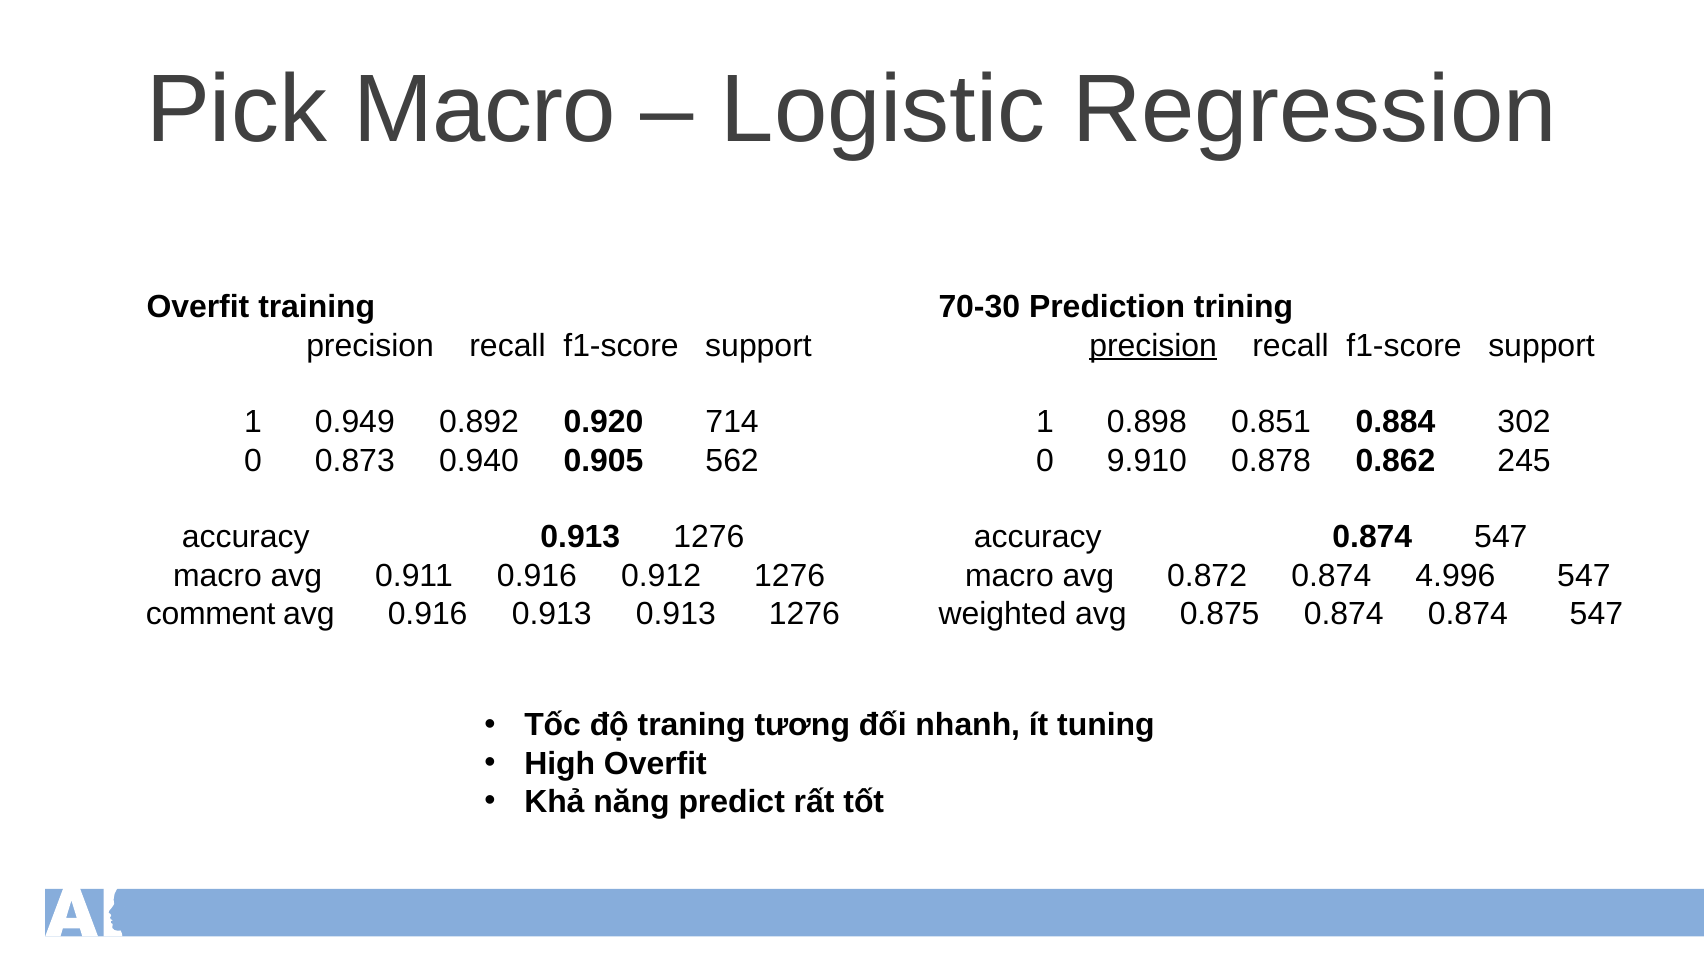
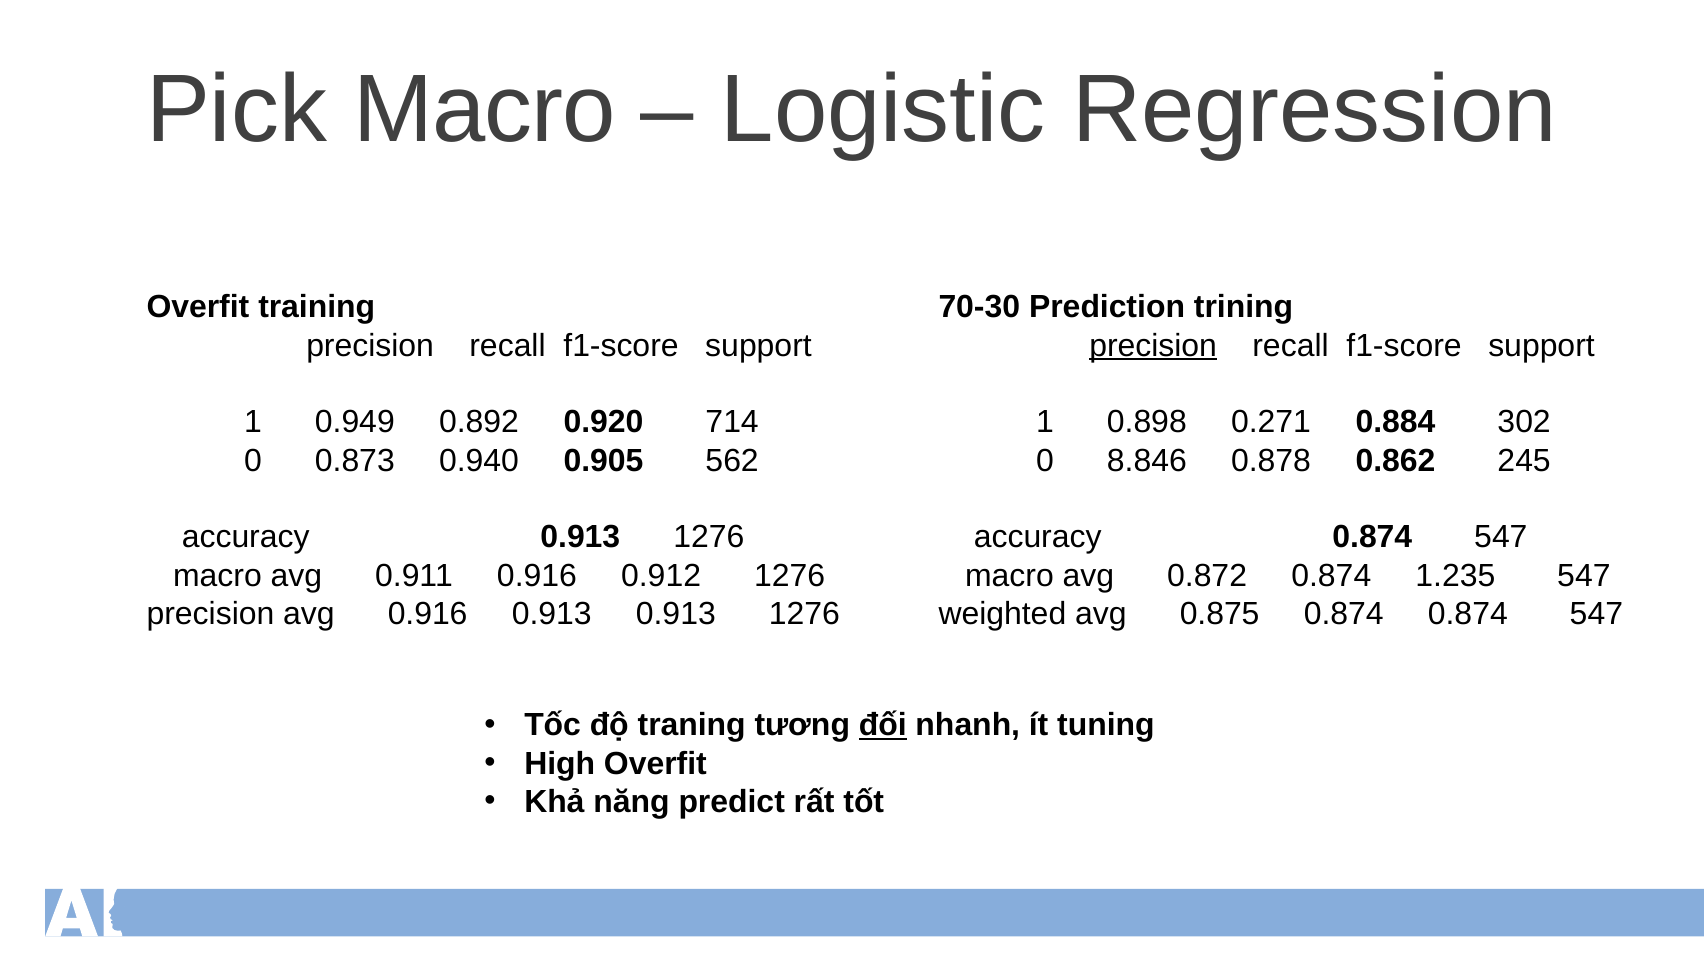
0.851: 0.851 -> 0.271 (1271, 422)
9.910: 9.910 -> 8.846 (1147, 460)
4.996: 4.996 -> 1.235 (1455, 575)
comment: comment -> precision (210, 614)
đối underline: none -> present (883, 725)
